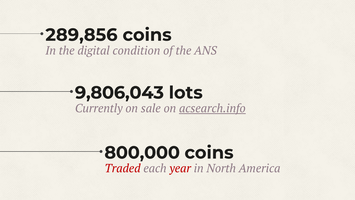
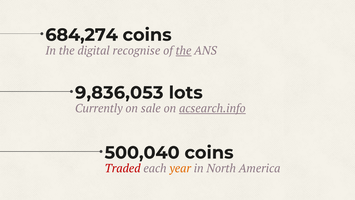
289,856: 289,856 -> 684,274 (82, 35)
condition: condition -> recognise (136, 51)
the underline: none -> present (184, 51)
9,806,043: 9,806,043 -> 9,836,053 (119, 93)
800,000: 800,000 -> 500,040 (142, 152)
year colour: red -> orange (180, 168)
